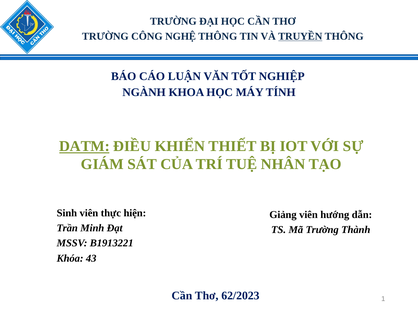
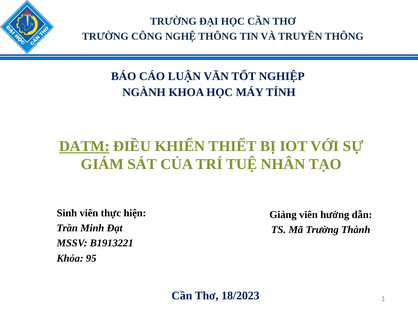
TRUYỀN underline: present -> none (300, 36)
43: 43 -> 95 (91, 259)
62/2023: 62/2023 -> 18/2023 (240, 296)
